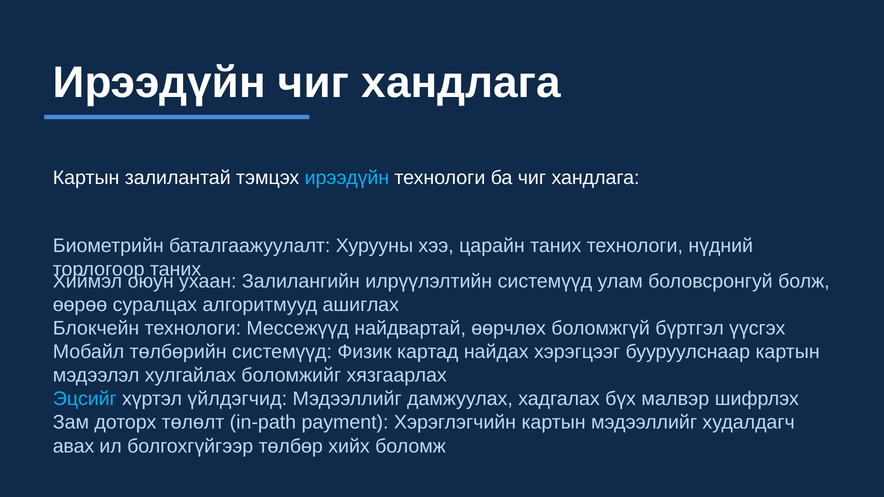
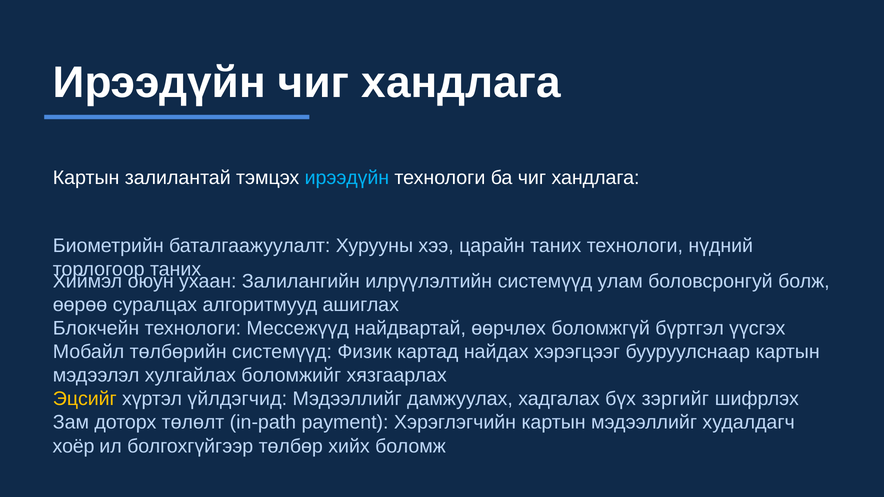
Эцсийг colour: light blue -> yellow (85, 399)
малвэр: малвэр -> зэргийг (675, 399)
авах: авах -> хоёр (74, 446)
